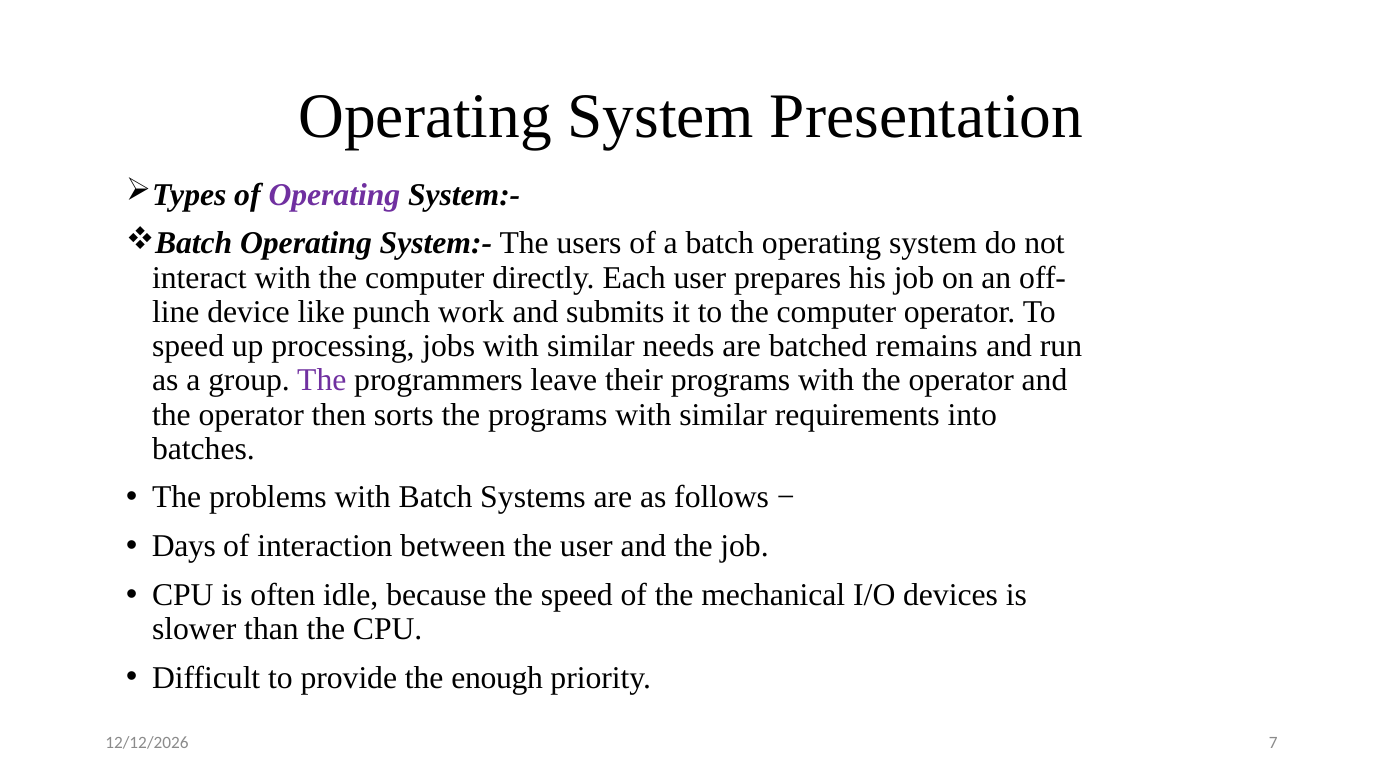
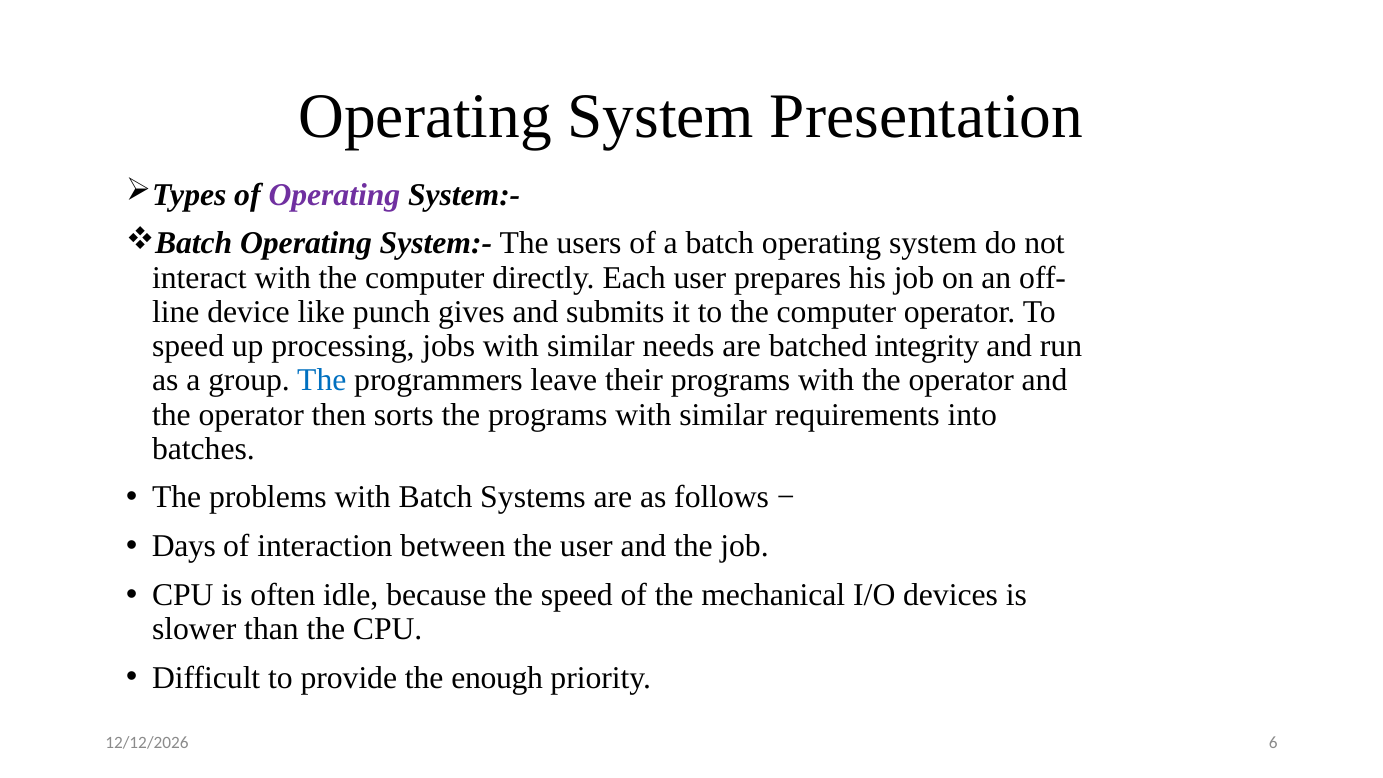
work: work -> gives (471, 312)
remains: remains -> integrity (927, 346)
The colour: purple -> blue (322, 380)
7: 7 -> 6 (1273, 743)
